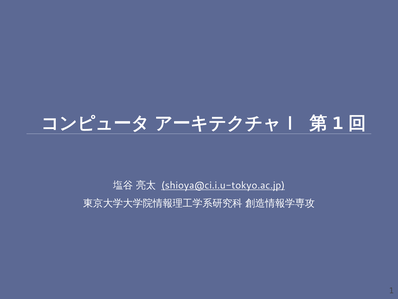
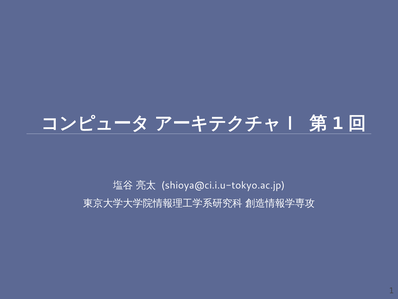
shioya@ci.i.u-tokyo.ac.jp underline: present -> none (223, 185)
